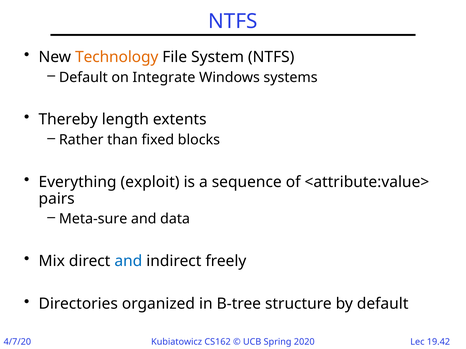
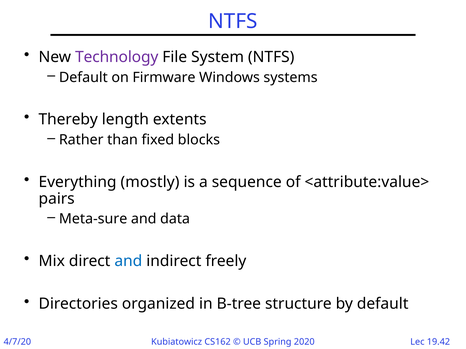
Technology colour: orange -> purple (117, 57)
Integrate: Integrate -> Firmware (164, 77)
exploit: exploit -> mostly (150, 182)
